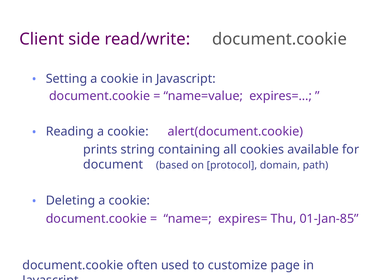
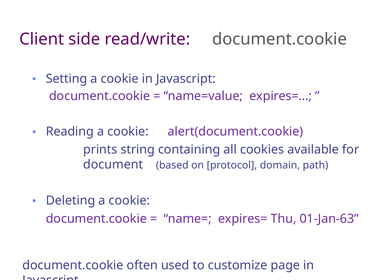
01-Jan-85: 01-Jan-85 -> 01-Jan-63 (329, 219)
